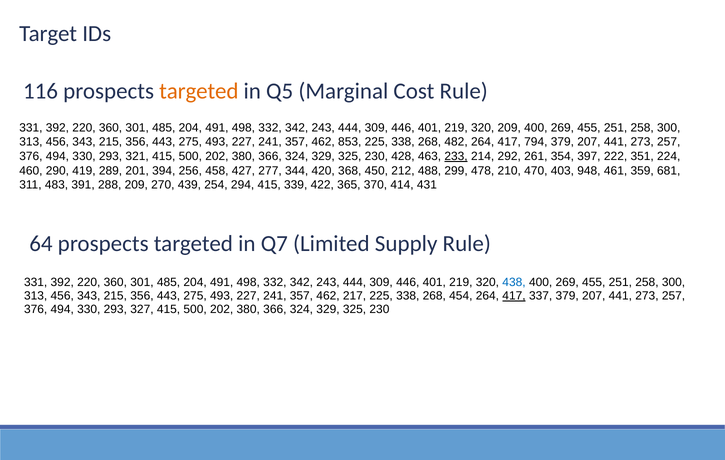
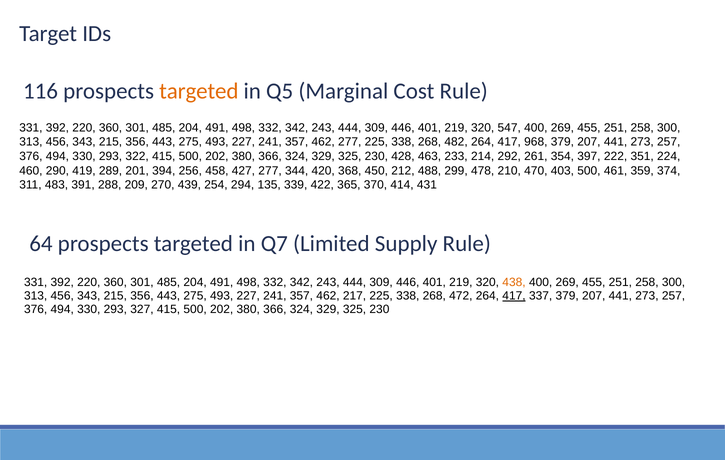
320 209: 209 -> 547 (509, 128)
462 853: 853 -> 277 (350, 142)
794: 794 -> 968 (536, 142)
321: 321 -> 322 (137, 157)
233 underline: present -> none (456, 157)
403 948: 948 -> 500 (589, 171)
681: 681 -> 374 (669, 171)
294 415: 415 -> 135 (269, 185)
438 colour: blue -> orange (514, 283)
454: 454 -> 472 (461, 296)
